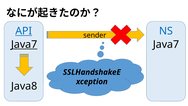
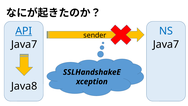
Java7 underline: present -> none (24, 44)
